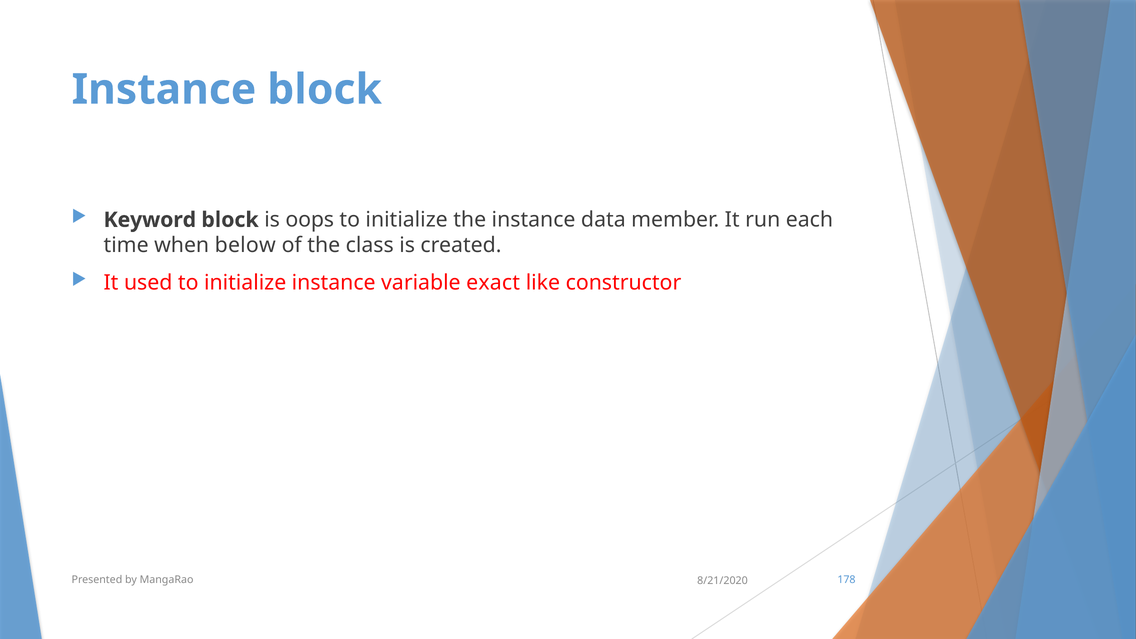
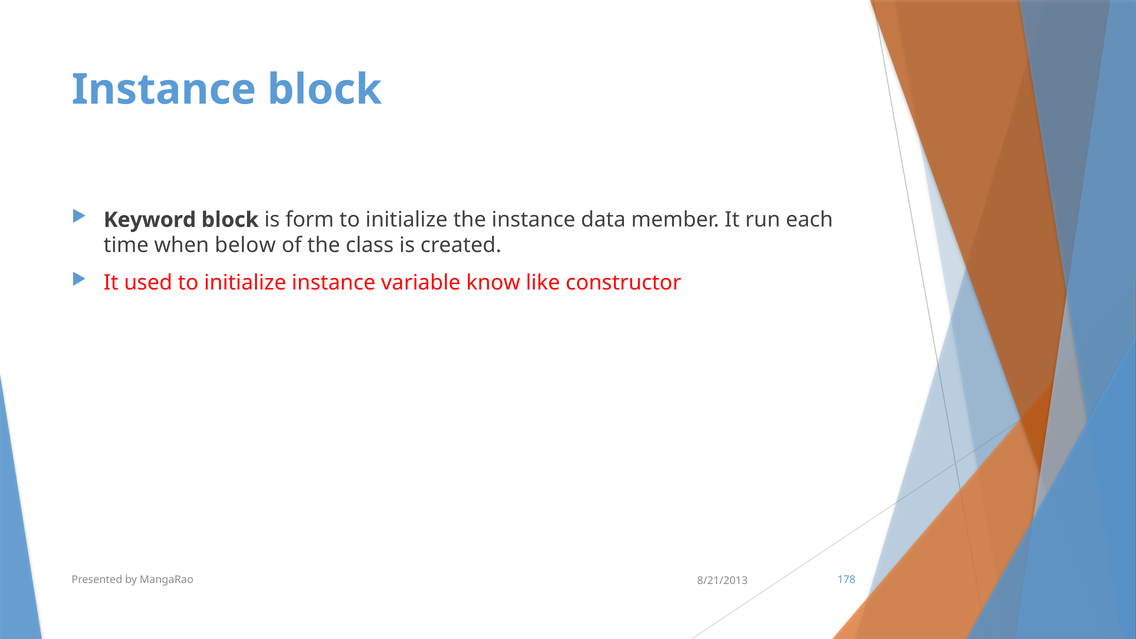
oops: oops -> form (310, 220)
exact: exact -> know (493, 283)
8/21/2020: 8/21/2020 -> 8/21/2013 (723, 581)
